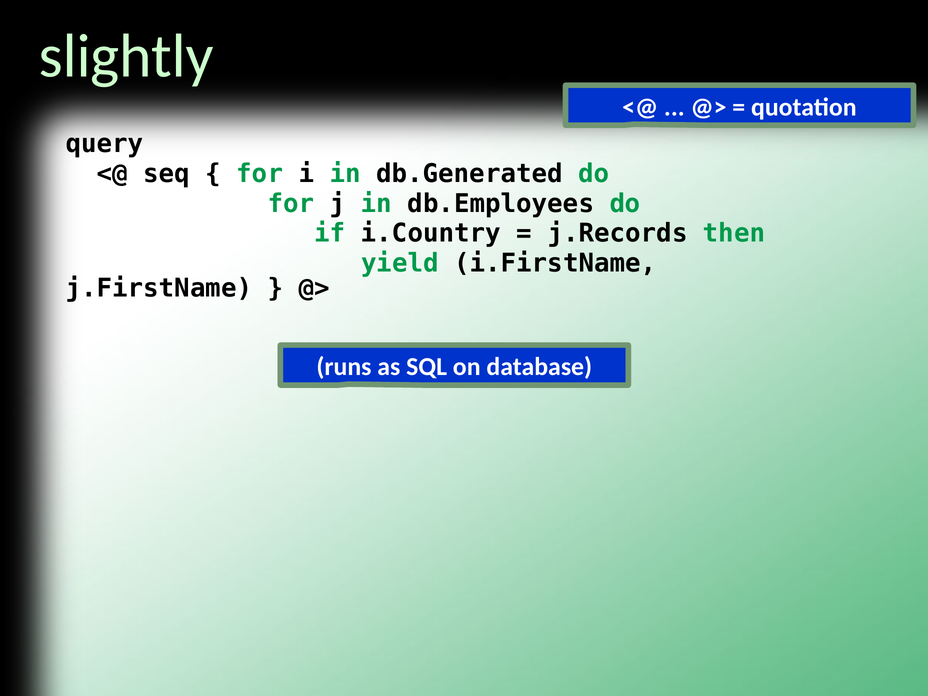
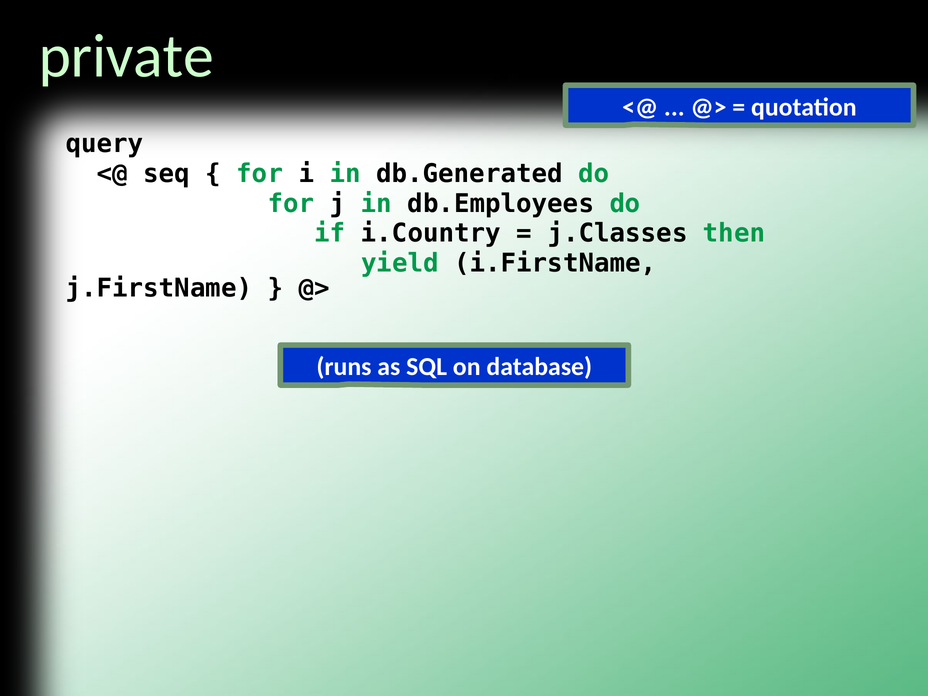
slightly: slightly -> private (126, 56)
j.Records: j.Records -> j.Classes (618, 233)
